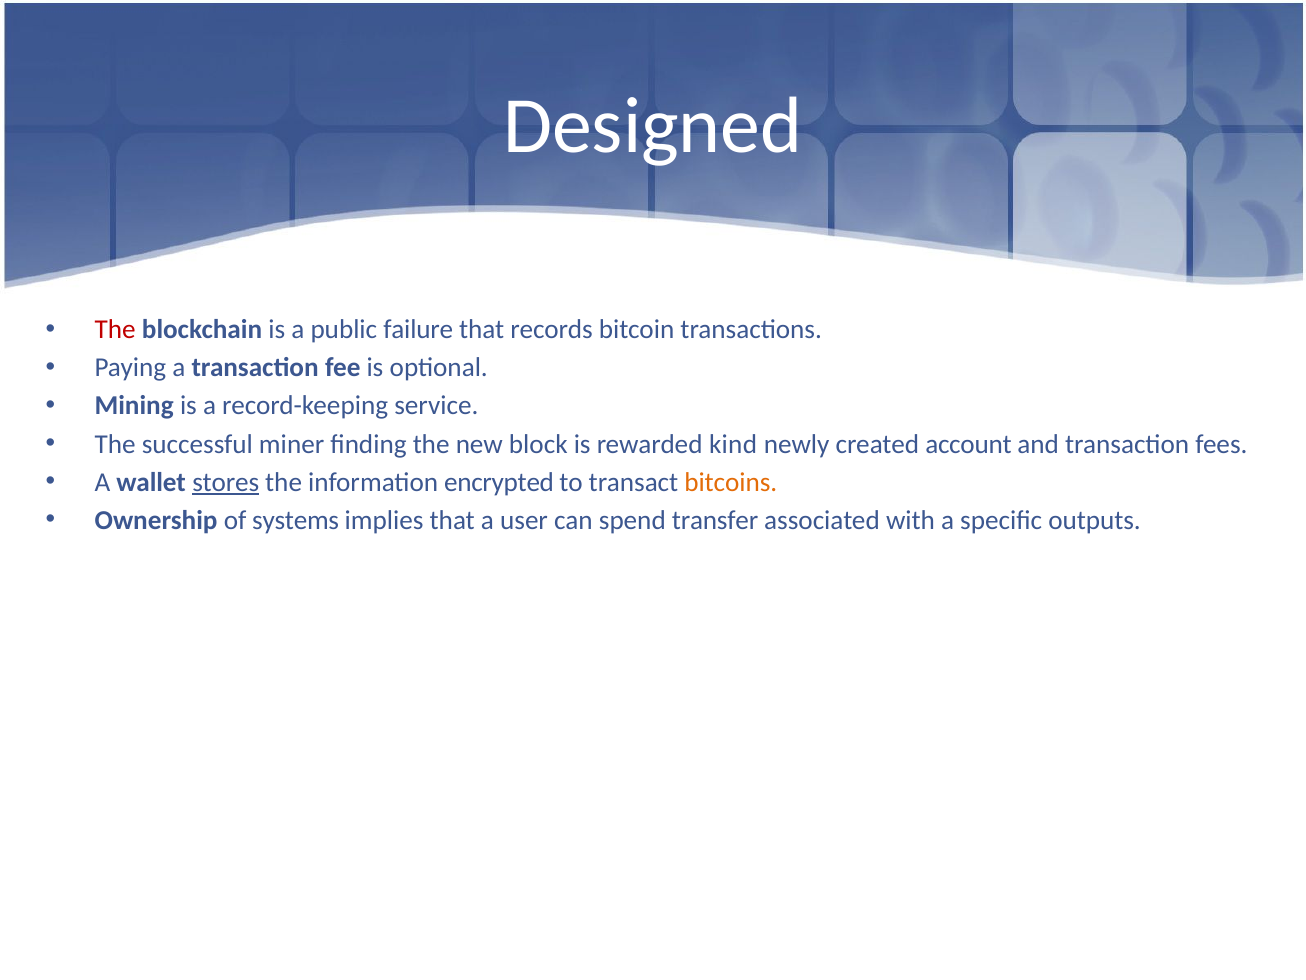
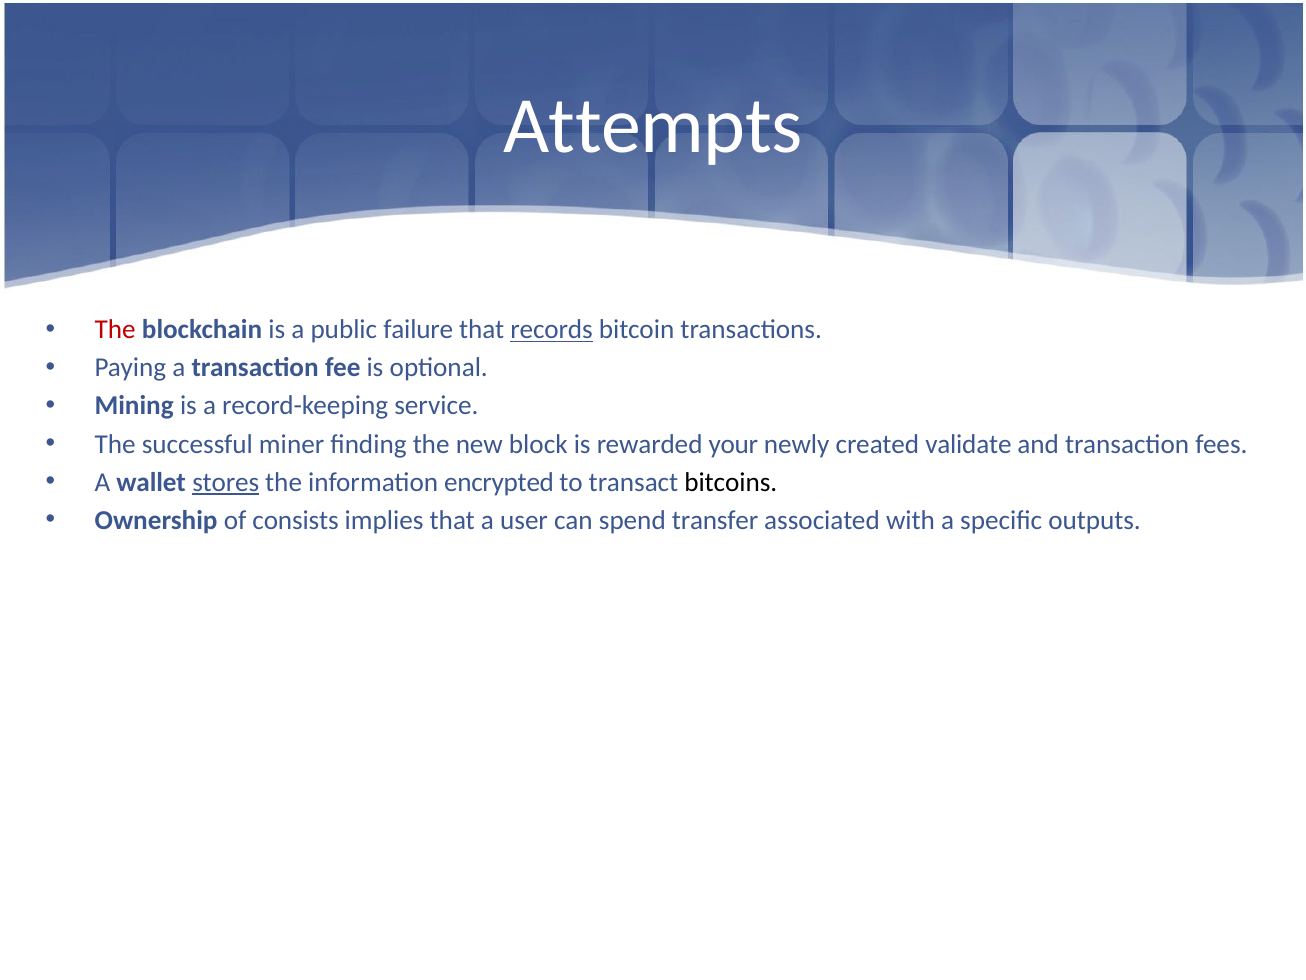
Designed: Designed -> Attempts (653, 126)
records underline: none -> present (552, 330)
kind: kind -> your (733, 444)
account: account -> validate (968, 444)
bitcoins colour: orange -> black (731, 482)
systems: systems -> consists (296, 520)
